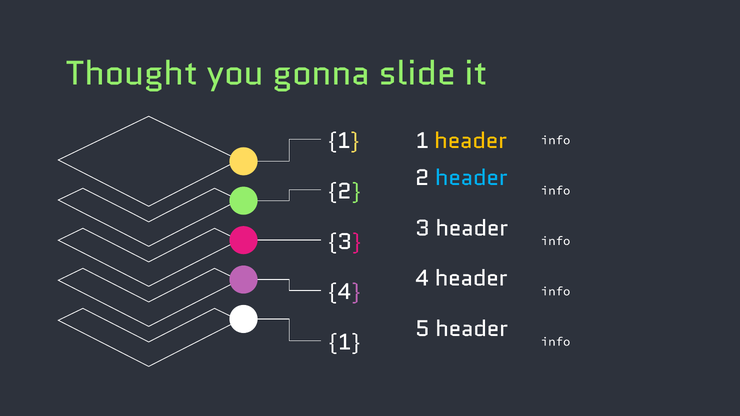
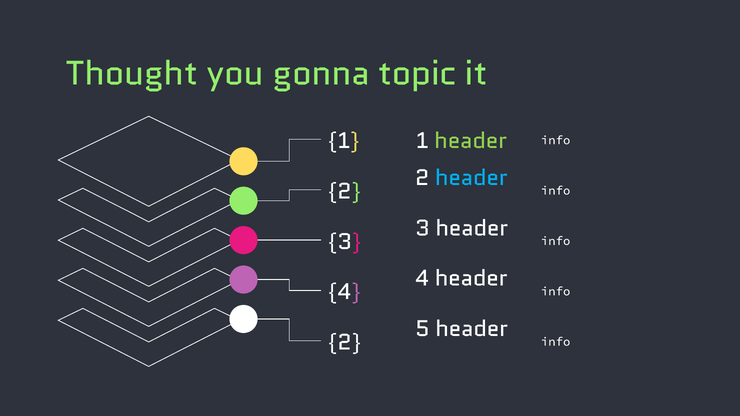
slide: slide -> topic (417, 74)
header colour: yellow -> light green (471, 141)
1: 1 -> 2 (345, 343)
